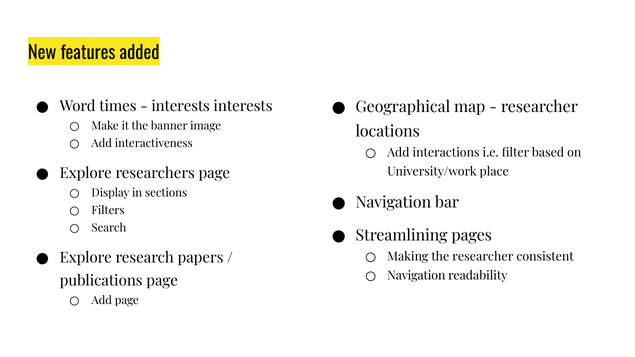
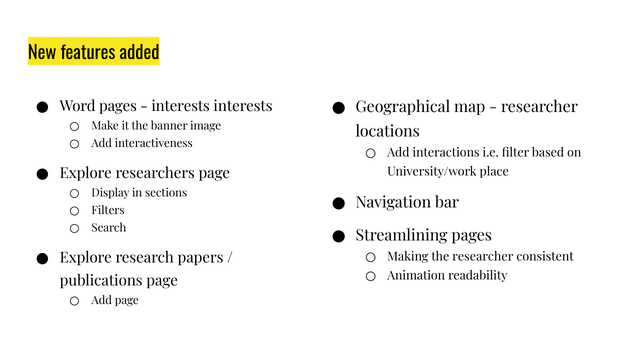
Word times: times -> pages (118, 106)
Navigation: Navigation -> Animation (416, 276)
